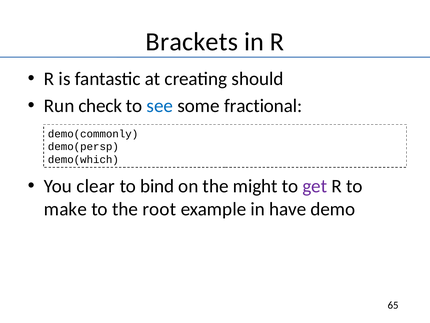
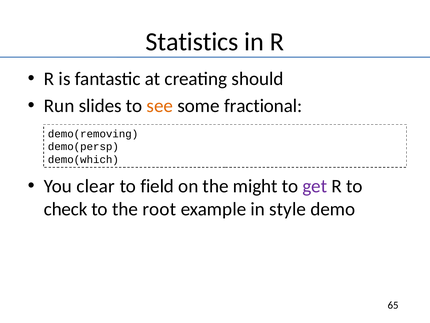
Brackets: Brackets -> Statistics (192, 42)
check: check -> slides (100, 106)
see colour: blue -> orange (160, 106)
demo(commonly: demo(commonly -> demo(removing (93, 134)
bind: bind -> field (157, 186)
make: make -> check (66, 209)
have: have -> style (288, 209)
